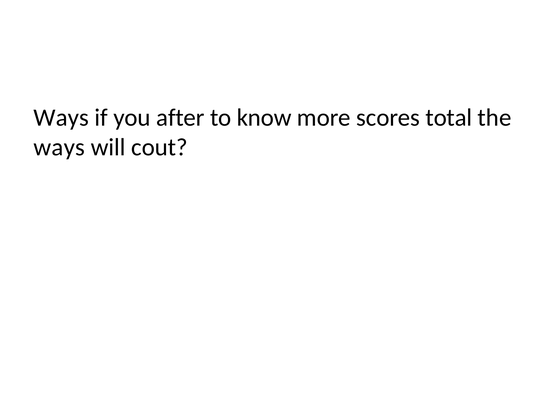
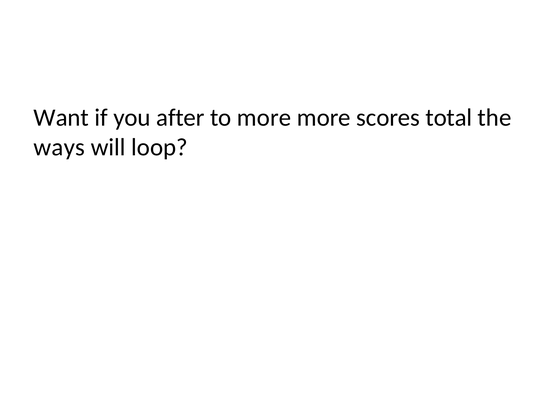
Ways: Ways -> Want (61, 117)
to know: know -> more (264, 117)
cout: cout -> loop (160, 147)
